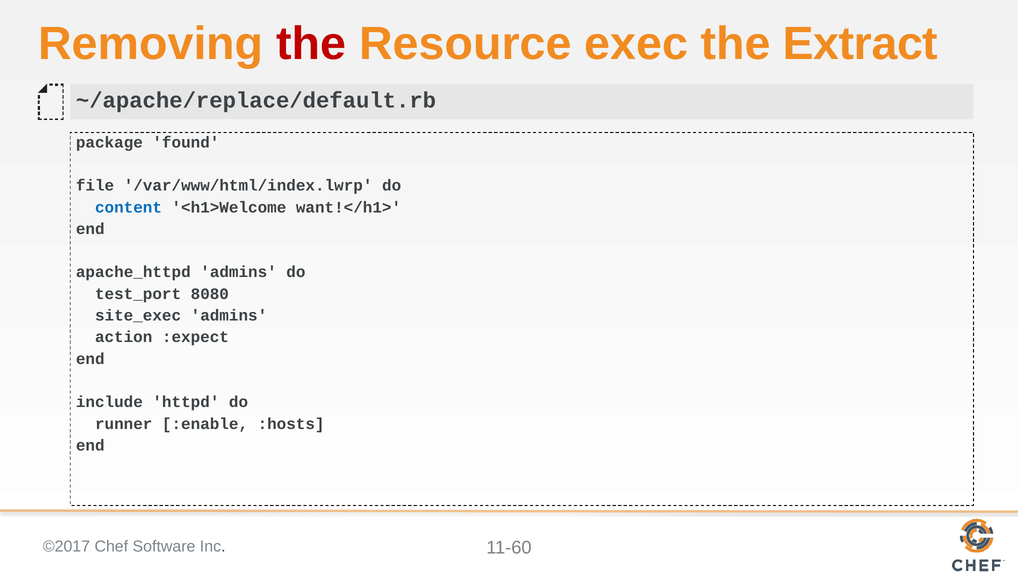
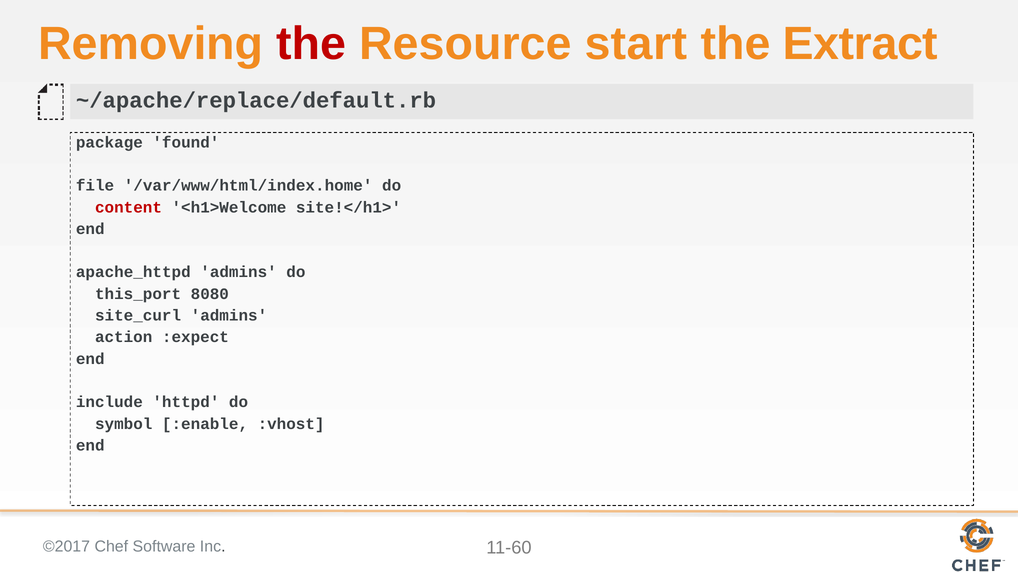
exec: exec -> start (636, 44)
/var/www/html/index.lwrp: /var/www/html/index.lwrp -> /var/www/html/index.home (248, 185)
content colour: blue -> red (128, 207)
want!</h1>: want!</h1> -> site!</h1> (348, 207)
test_port: test_port -> this_port (138, 294)
site_exec: site_exec -> site_curl (138, 315)
runner: runner -> symbol (124, 423)
:hosts: :hosts -> :vhost (291, 423)
